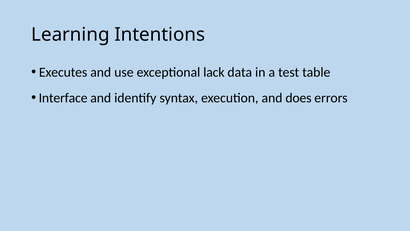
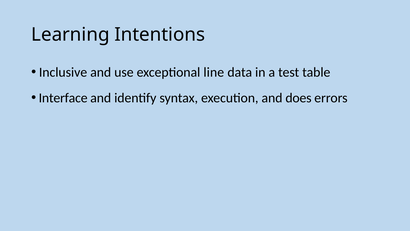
Executes: Executes -> Inclusive (63, 72)
lack: lack -> line (214, 72)
